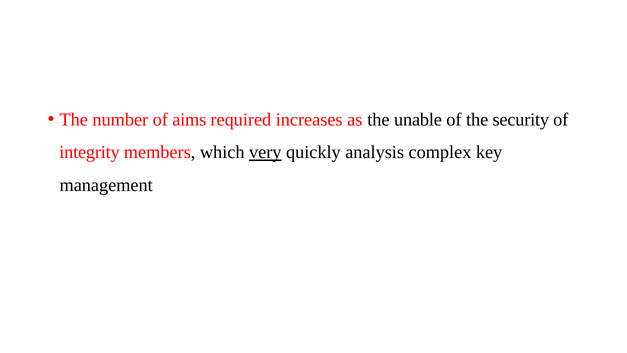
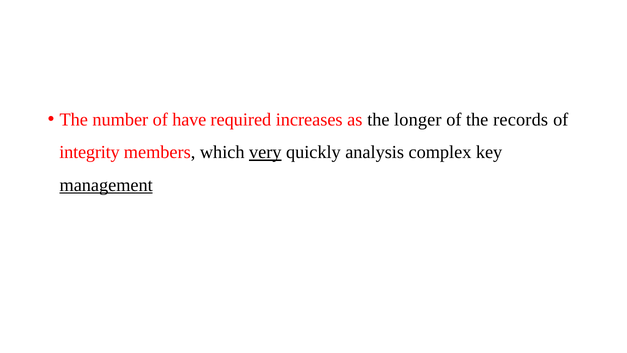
aims: aims -> have (189, 119)
unable: unable -> longer (418, 119)
security: security -> records (521, 119)
management underline: none -> present (106, 185)
